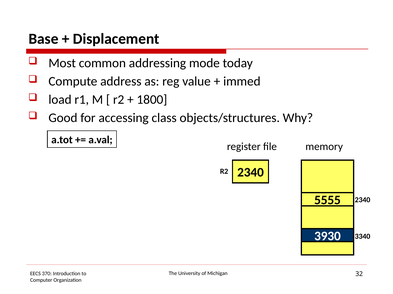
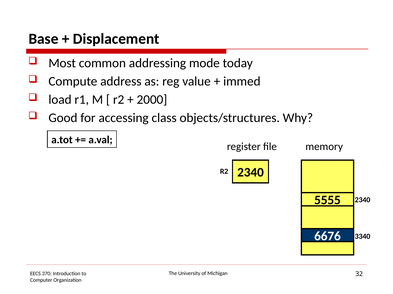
1800: 1800 -> 2000 (152, 100)
3930: 3930 -> 6676 (327, 237)
